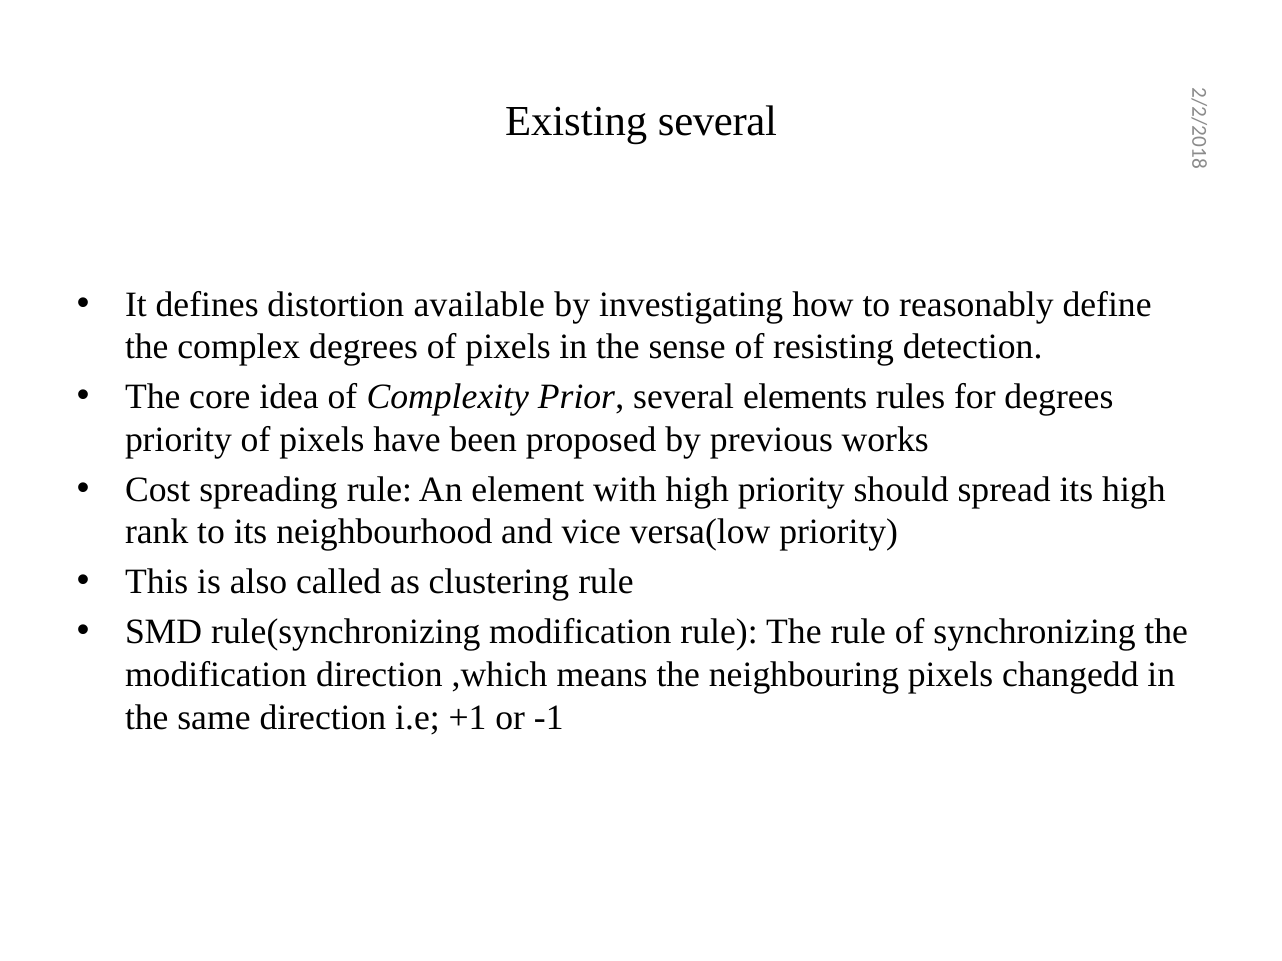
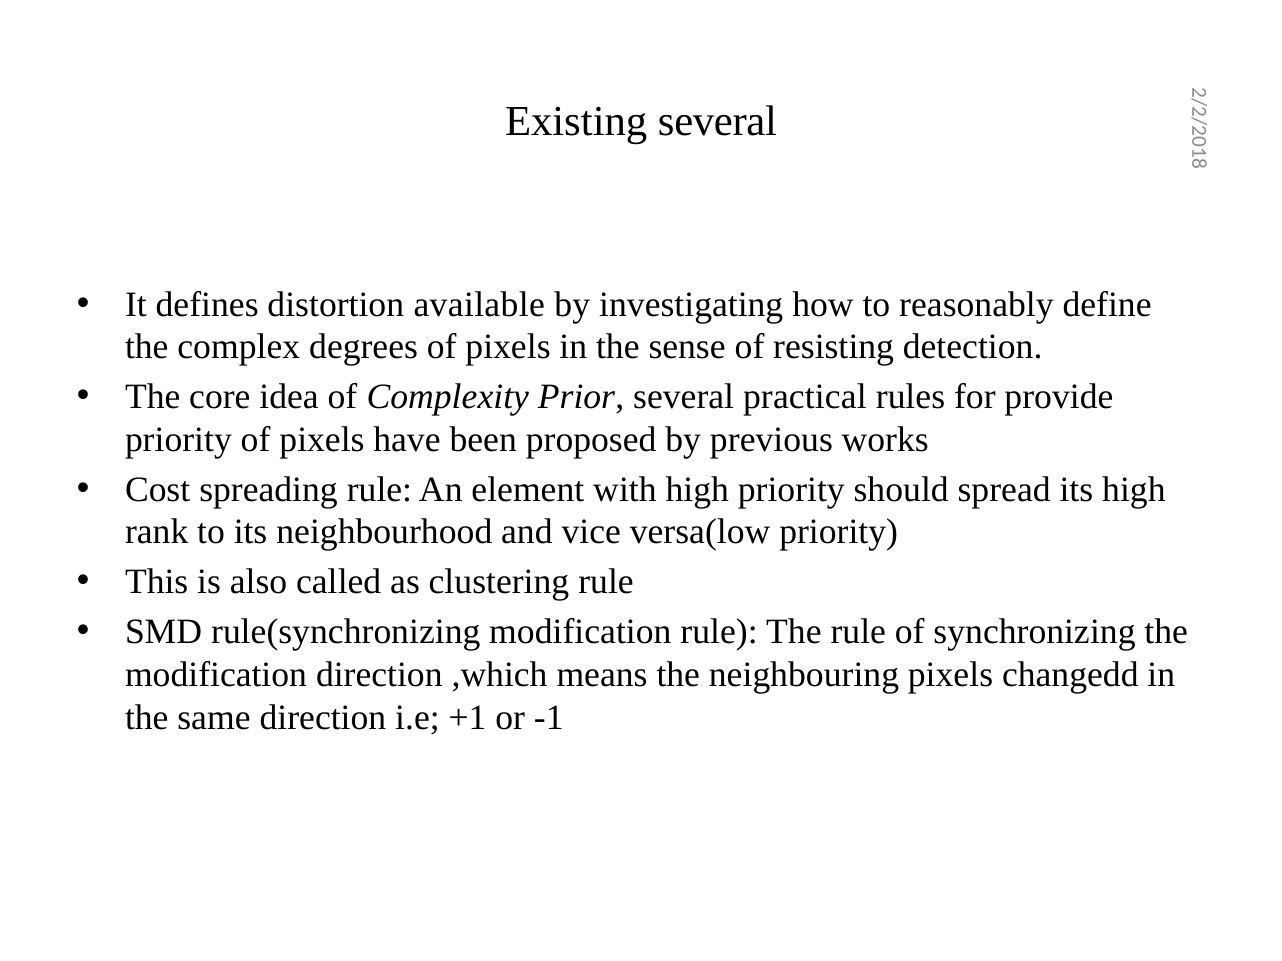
elements: elements -> practical (805, 397)
for degrees: degrees -> provide (1059, 397)
